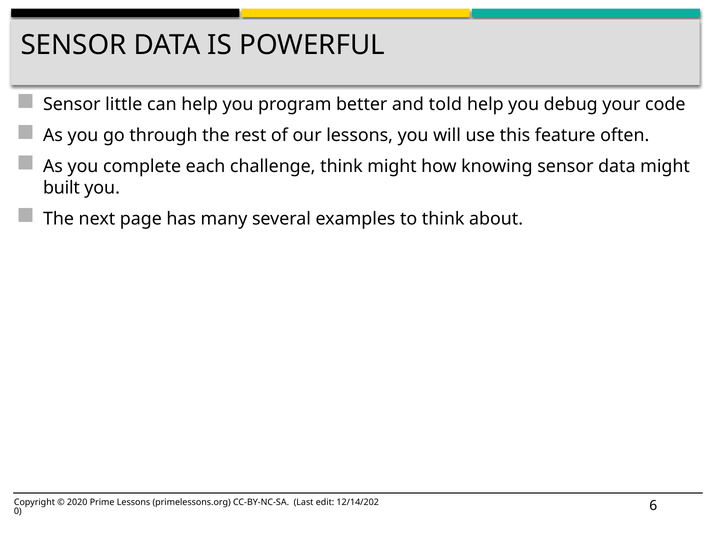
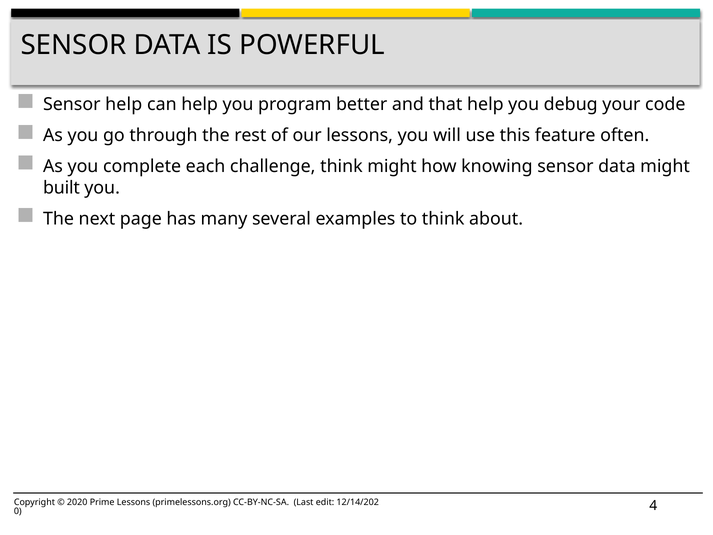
Sensor little: little -> help (124, 104)
told: told -> that (445, 104)
6: 6 -> 4 (653, 505)
